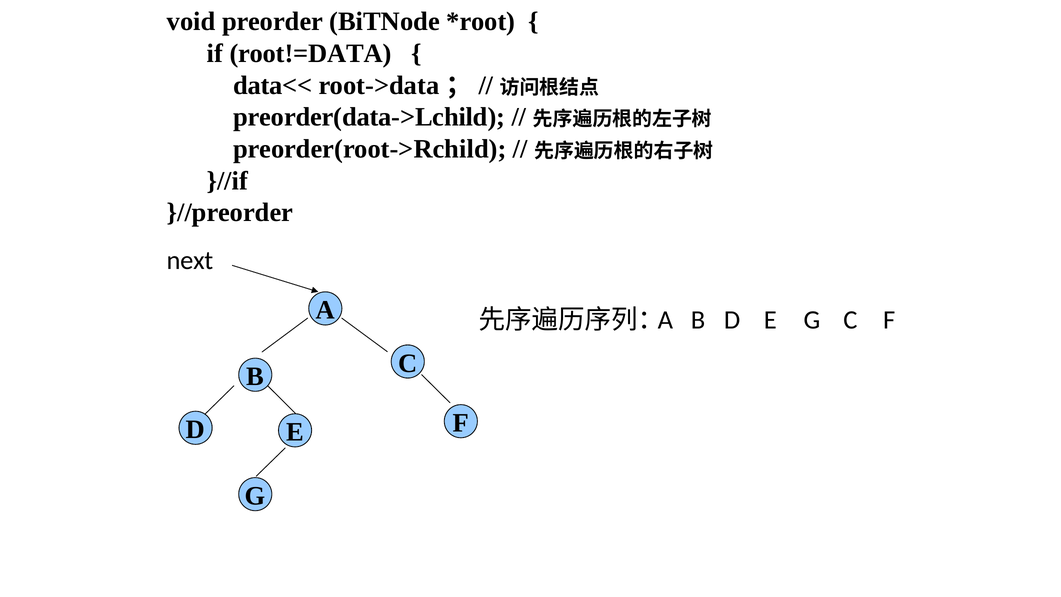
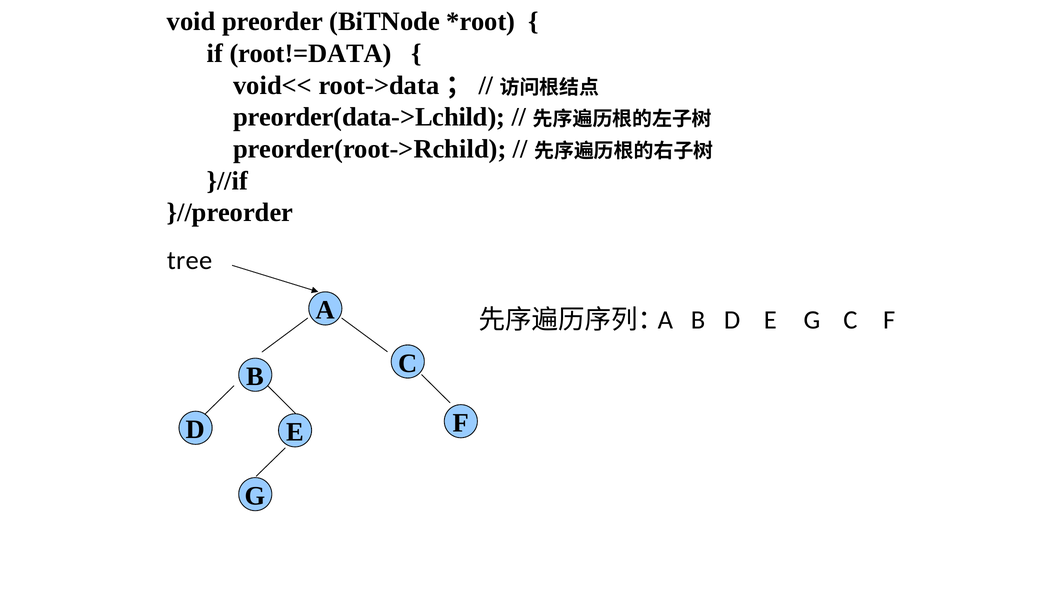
data<<: data<< -> void<< (273, 85)
next: next -> tree (190, 260)
